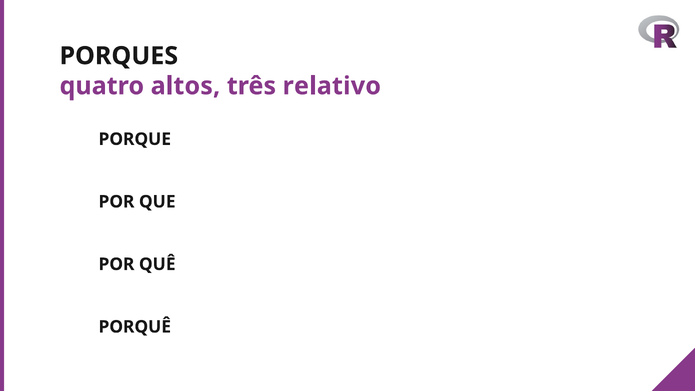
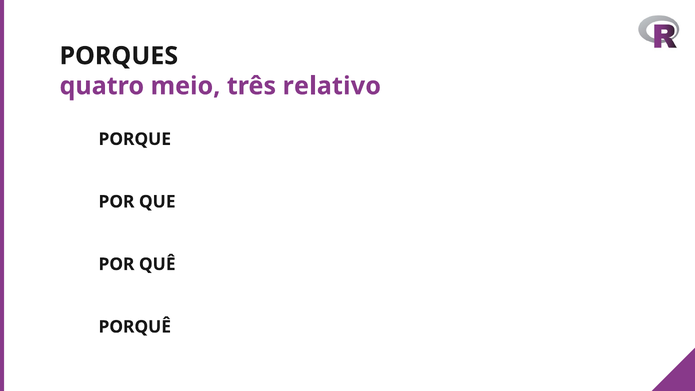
altos: altos -> meio (185, 86)
